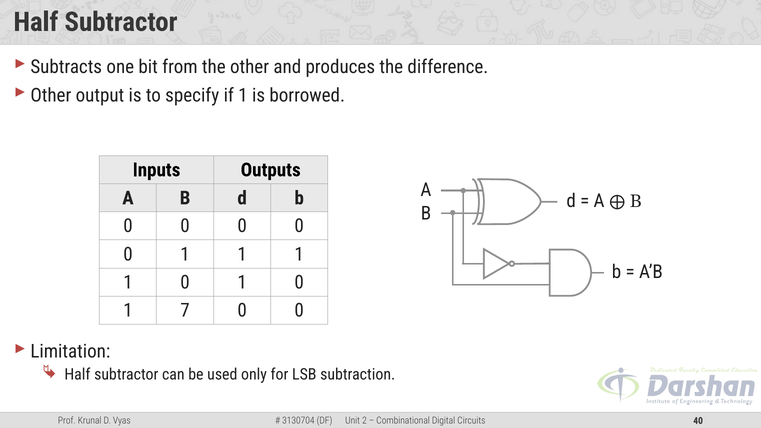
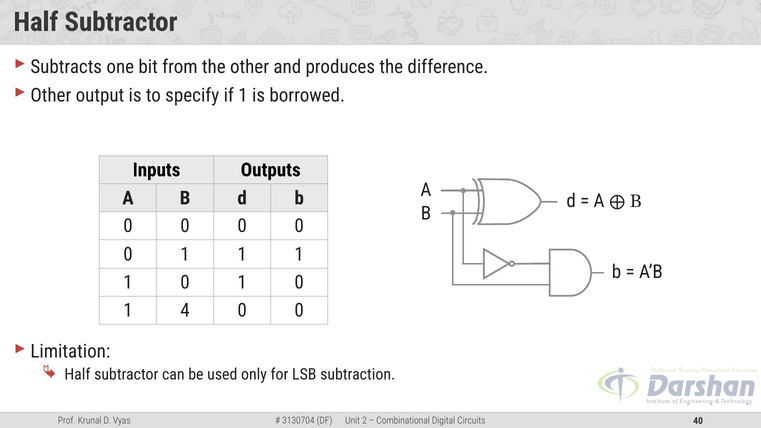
7: 7 -> 4 (185, 310)
